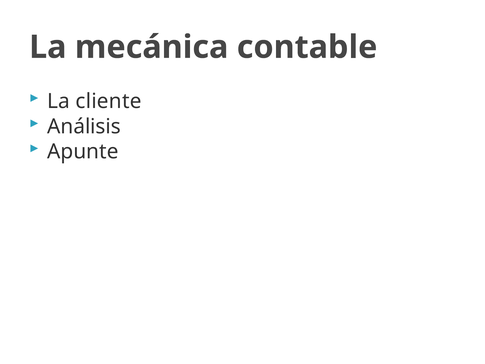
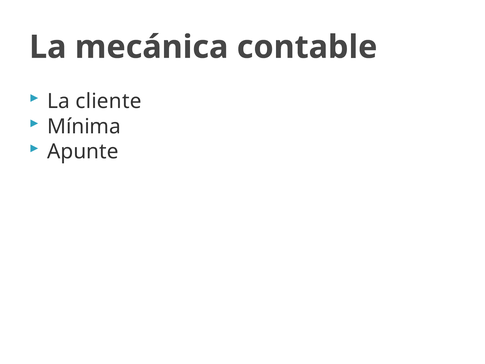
Análisis: Análisis -> Mínima (84, 126)
